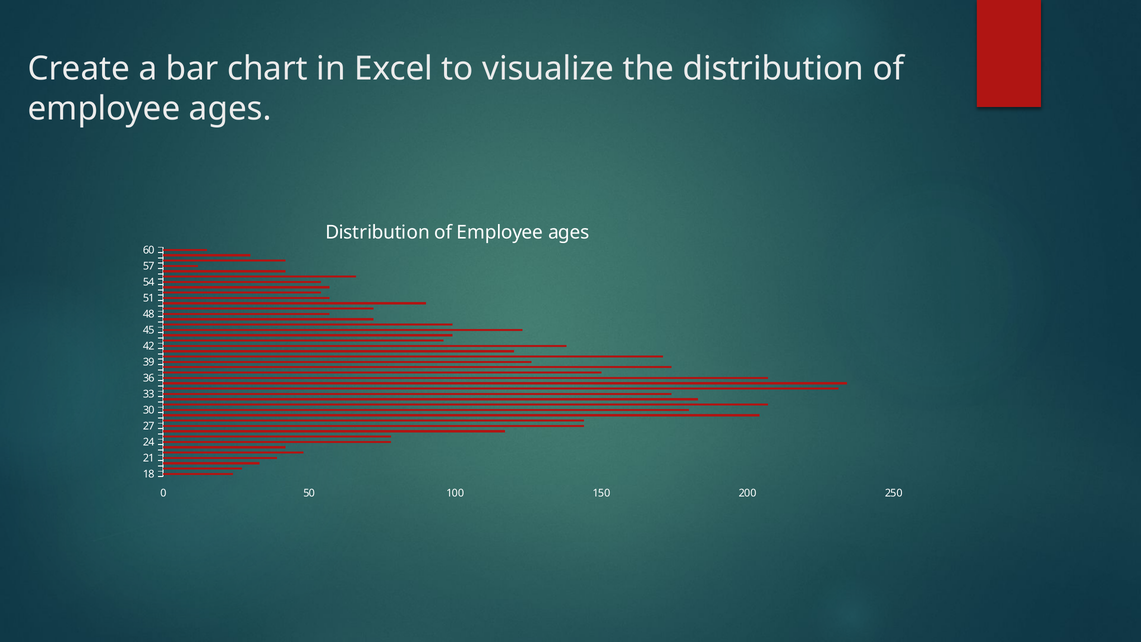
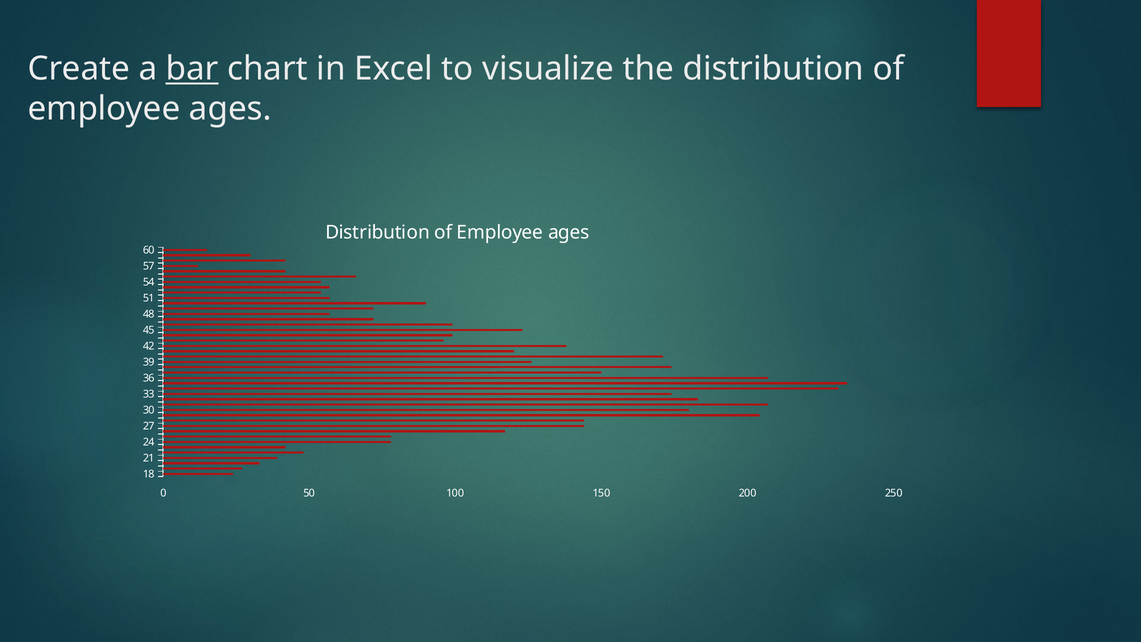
bar underline: none -> present (192, 69)
